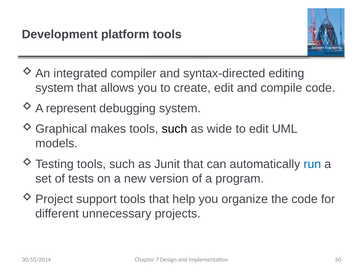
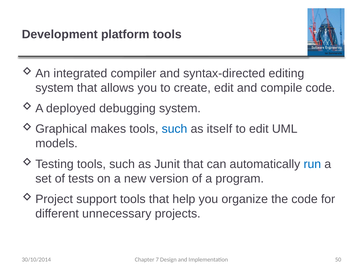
represent: represent -> deployed (71, 109)
such colour: black -> blue (174, 129)
wide: wide -> itself (219, 129)
